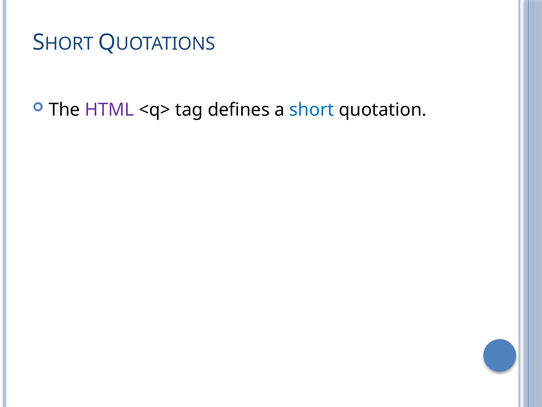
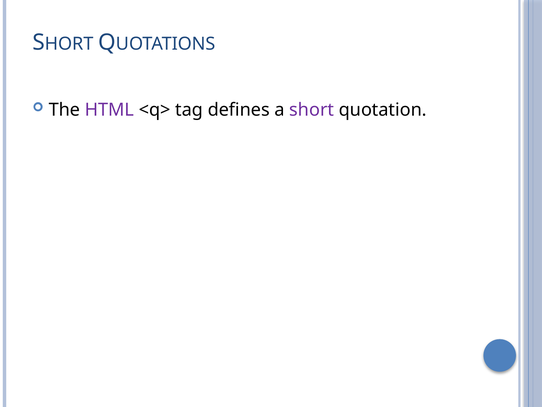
short colour: blue -> purple (312, 110)
